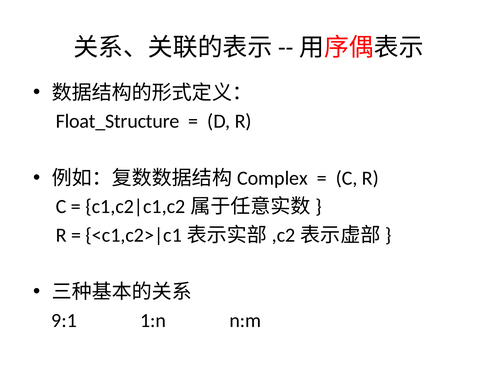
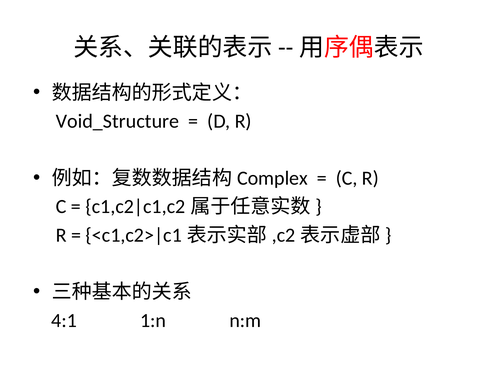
Float_Structure: Float_Structure -> Void_Structure (117, 121)
9:1: 9:1 -> 4:1 (64, 320)
